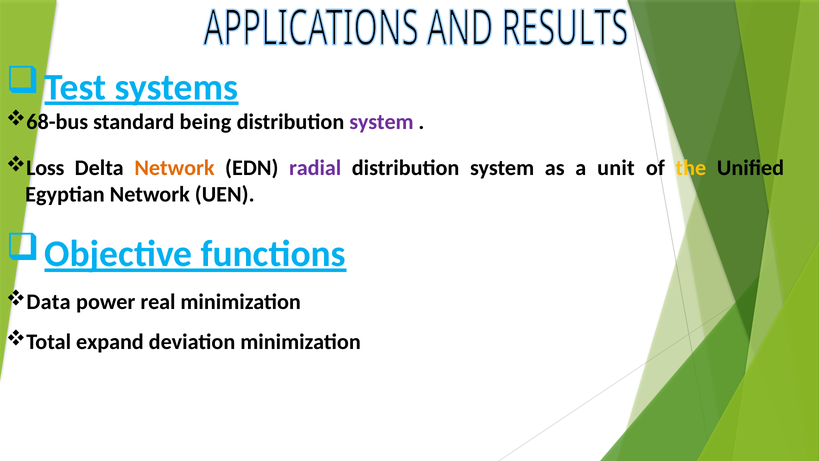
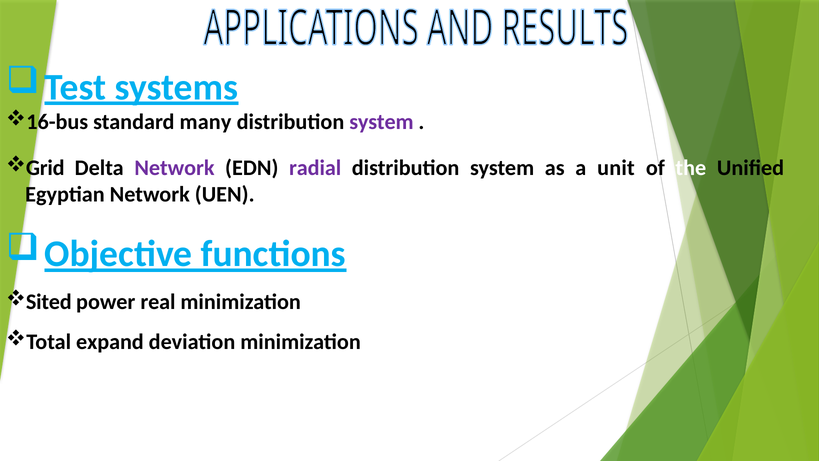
68-bus: 68-bus -> 16-bus (57, 122)
being: being -> many (205, 122)
Loss: Loss -> Grid (45, 168)
Network colour: orange -> purple (174, 168)
the colour: yellow -> white (691, 168)
Data: Data -> Sited (49, 302)
